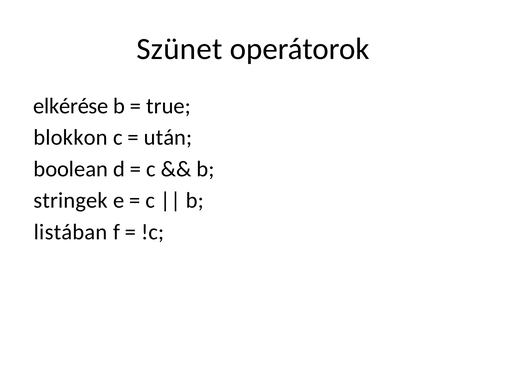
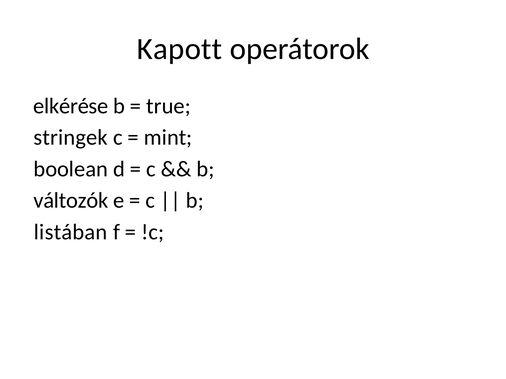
Szünet: Szünet -> Kapott (179, 49)
blokkon: blokkon -> stringek (71, 138)
után: után -> mint (168, 138)
stringek: stringek -> változók (71, 201)
